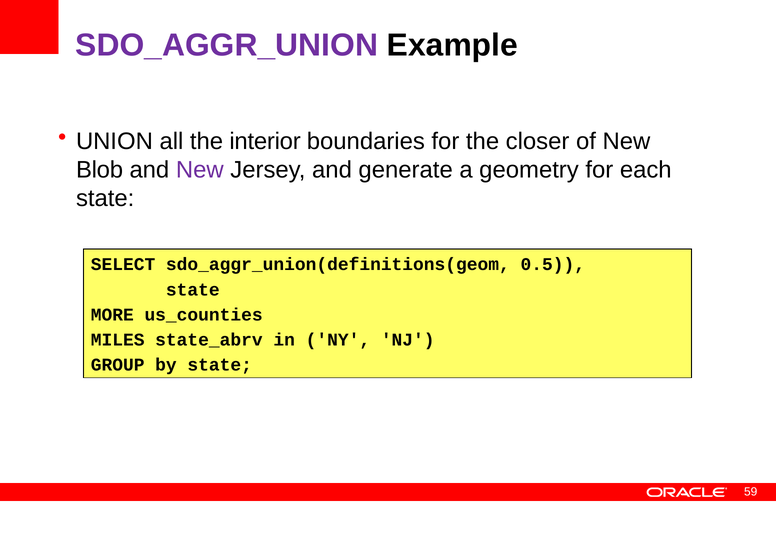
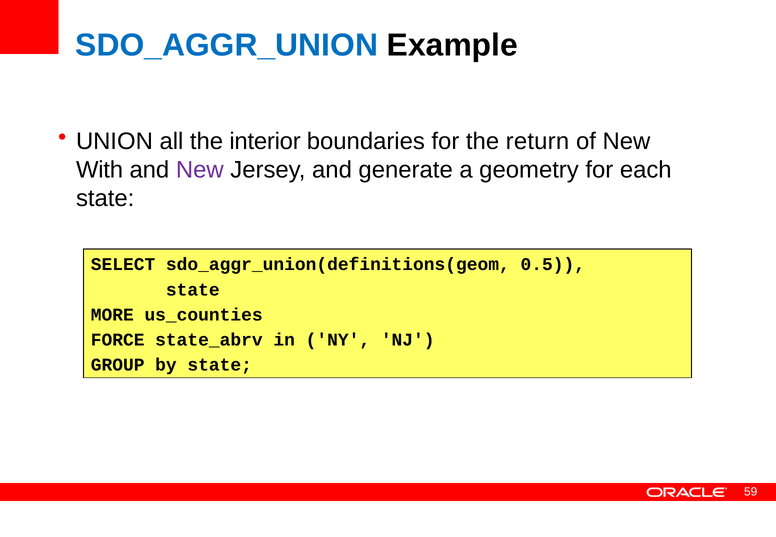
SDO_AGGR_UNION colour: purple -> blue (227, 45)
closer: closer -> return (537, 141)
Blob: Blob -> With (100, 170)
MILES: MILES -> FORCE (118, 340)
